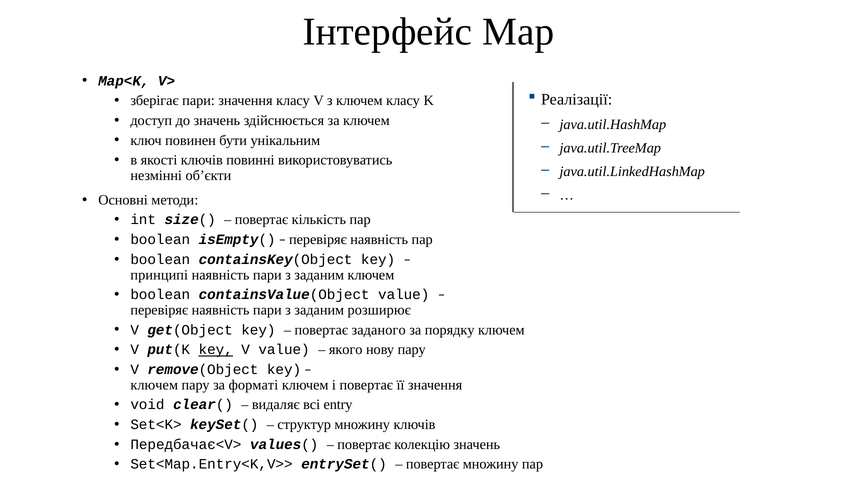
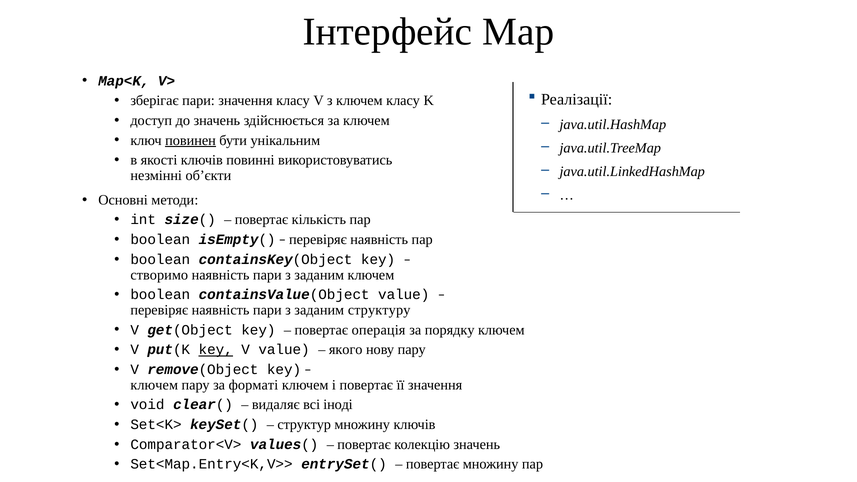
повинен underline: none -> present (191, 140)
принципі: принципі -> створимо (159, 275)
розширює: розширює -> структуру (379, 310)
заданого: заданого -> операція (379, 330)
entry: entry -> іноді (338, 405)
Передбачає<V>: Передбачає<V> -> Comparator<V> (186, 445)
